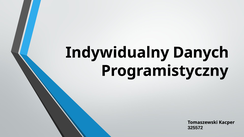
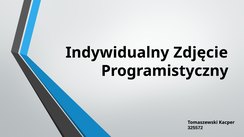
Danych: Danych -> Zdjęcie (201, 53)
